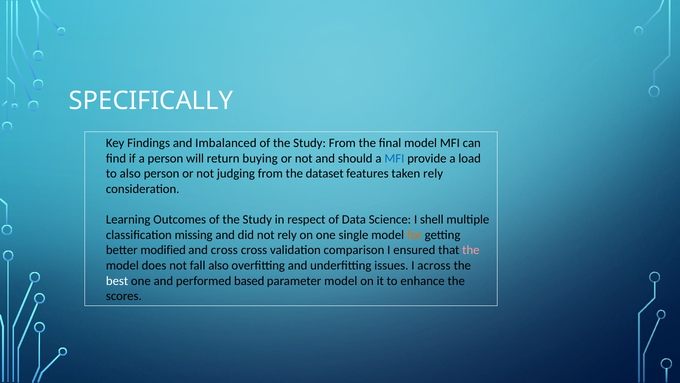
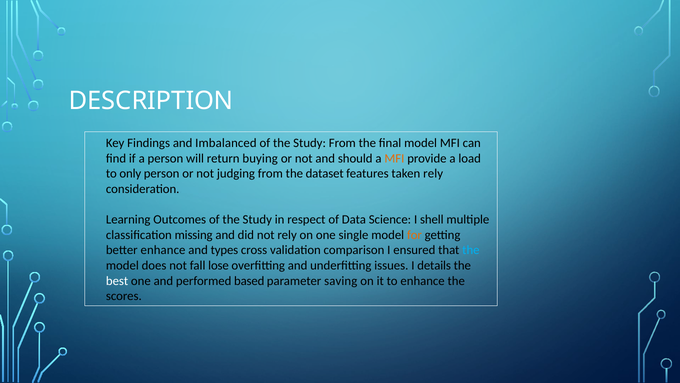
SPECIFICALLY: SPECIFICALLY -> DESCRIPTION (151, 100)
MFI colour: blue -> orange (394, 158)
to also: also -> only (130, 173)
better modified: modified -> enhance (163, 250)
and cross: cross -> types (224, 250)
the colour: pink -> light blue (471, 250)
fall also: also -> lose (219, 265)
across: across -> details (434, 265)
parameter model: model -> saving (341, 281)
